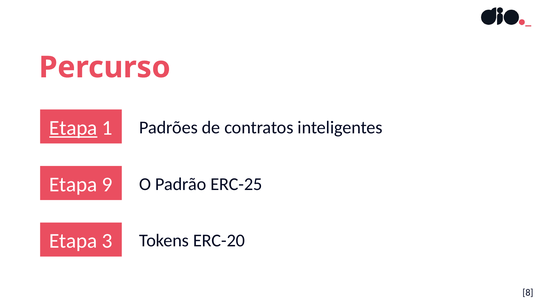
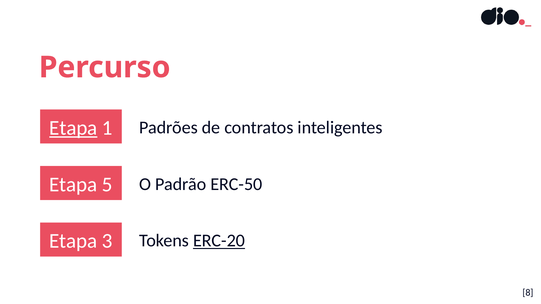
9: 9 -> 5 (107, 185)
ERC-25: ERC-25 -> ERC-50 (236, 184)
ERC-20 underline: none -> present (219, 241)
